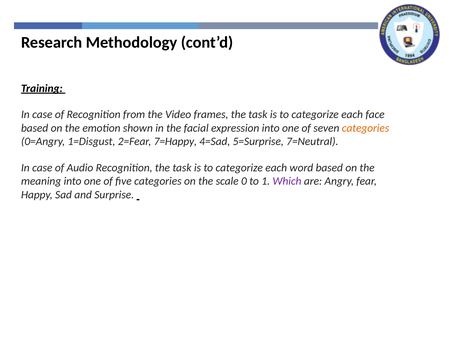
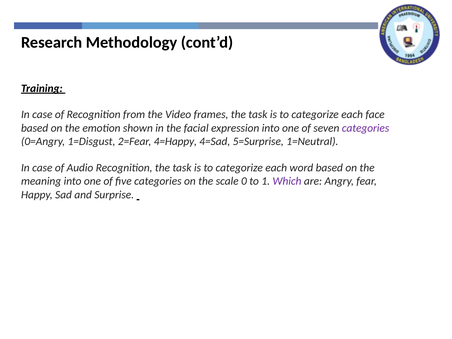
categories colour: orange -> purple (366, 128)
7=Happy: 7=Happy -> 4=Happy (175, 142)
7=Neutral: 7=Neutral -> 1=Neutral (312, 142)
